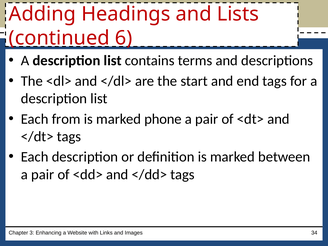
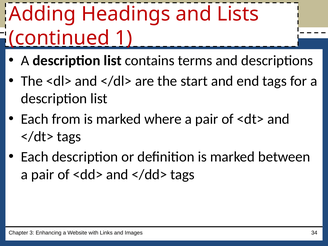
6: 6 -> 1 (124, 38)
phone: phone -> where (163, 119)
